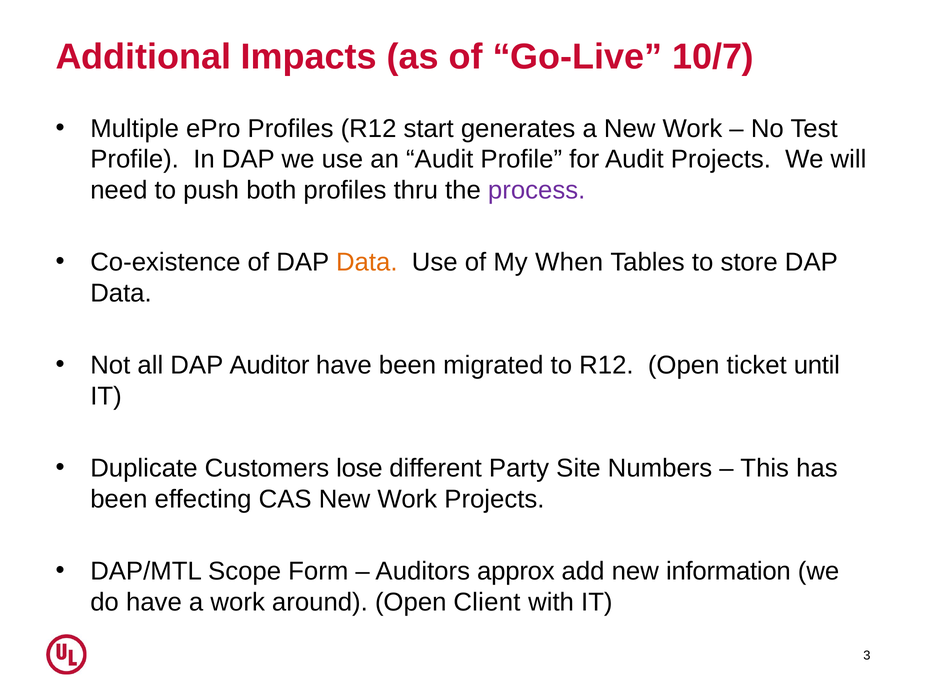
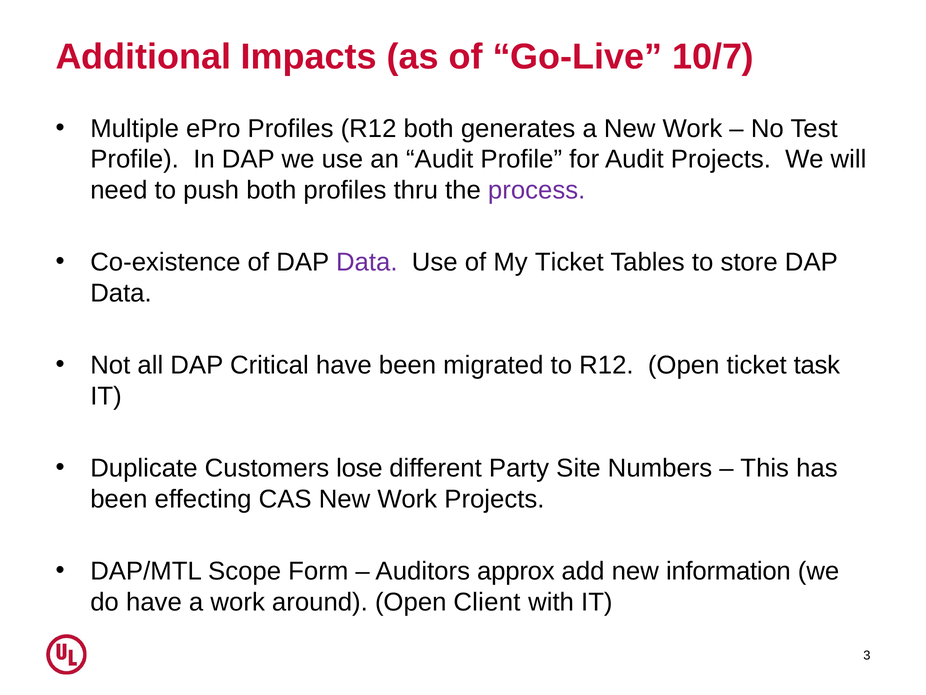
R12 start: start -> both (429, 128)
Data colour: orange -> purple (367, 262)
My When: When -> Ticket (569, 262)
Auditor: Auditor -> Critical (269, 365)
until: until -> task (817, 365)
